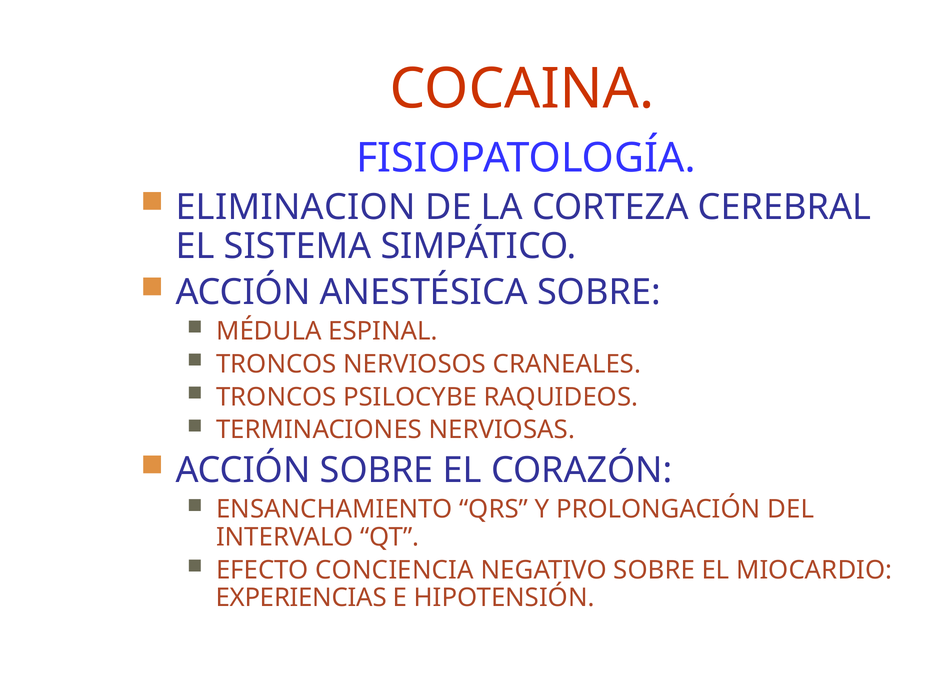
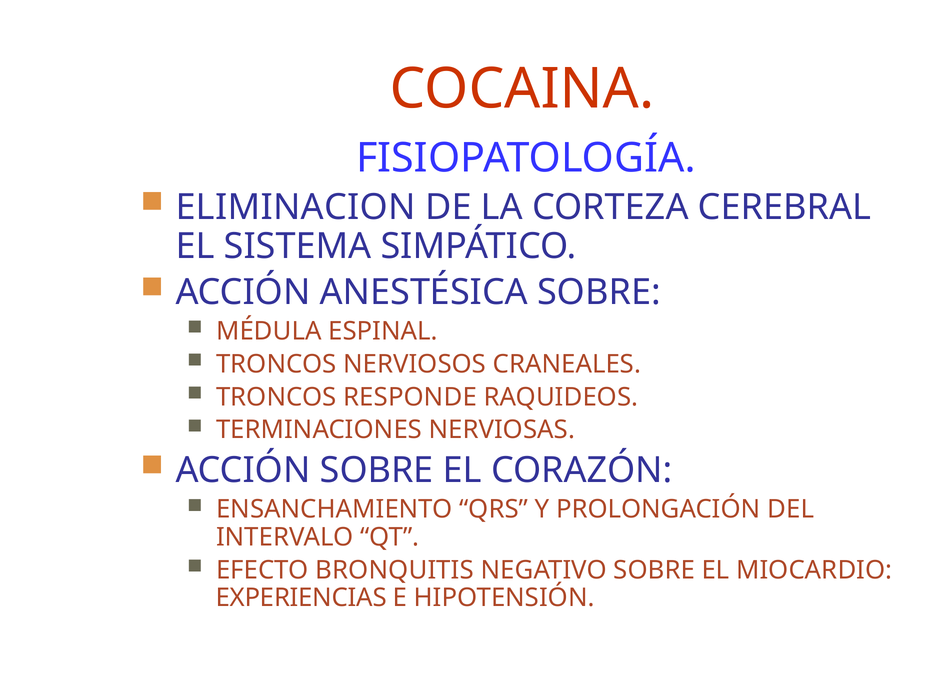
PSILOCYBE: PSILOCYBE -> RESPONDE (410, 397)
CONCIENCIA: CONCIENCIA -> BRONQUITIS (395, 570)
